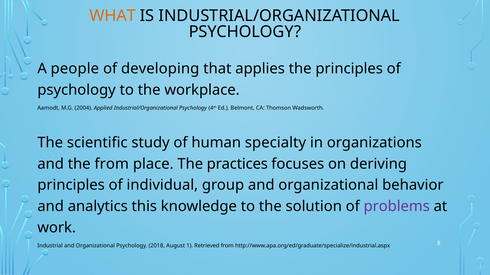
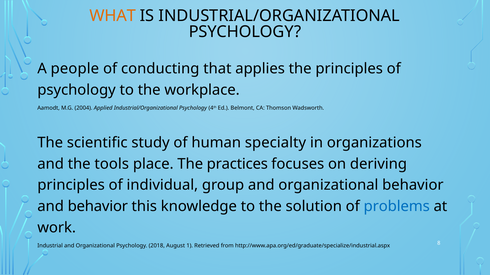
developing: developing -> conducting (160, 69)
the from: from -> tools (112, 164)
and analytics: analytics -> behavior (98, 207)
problems colour: purple -> blue (397, 207)
